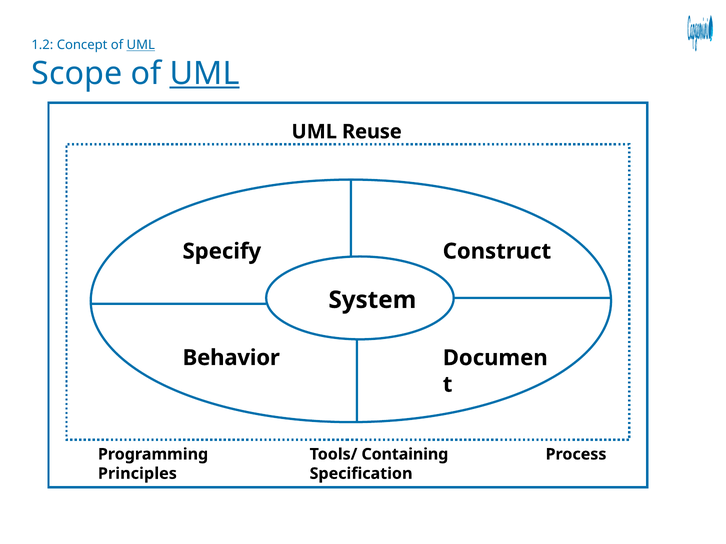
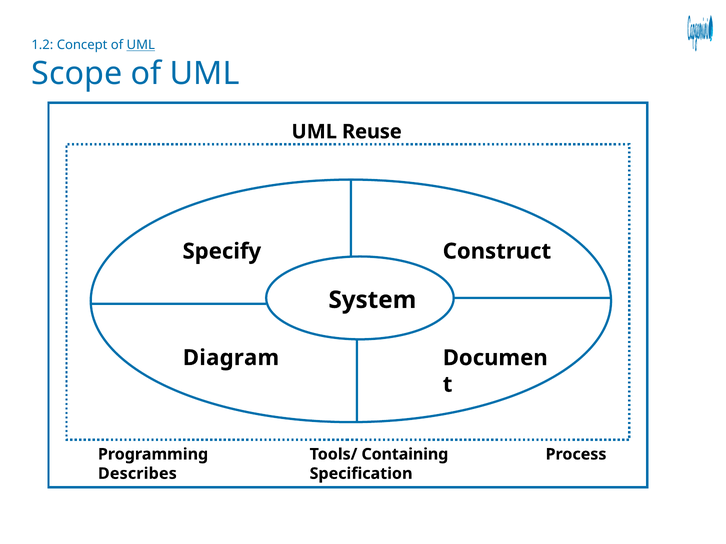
UML underline: present -> none (205, 74)
Behavior: Behavior -> Diagram (231, 358)
Principles: Principles -> Describes (137, 474)
